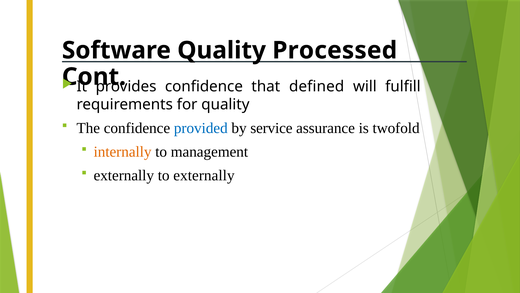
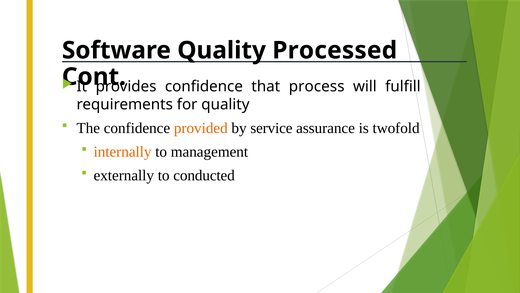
defined: defined -> process (317, 86)
provided colour: blue -> orange (201, 128)
to externally: externally -> conducted (204, 175)
